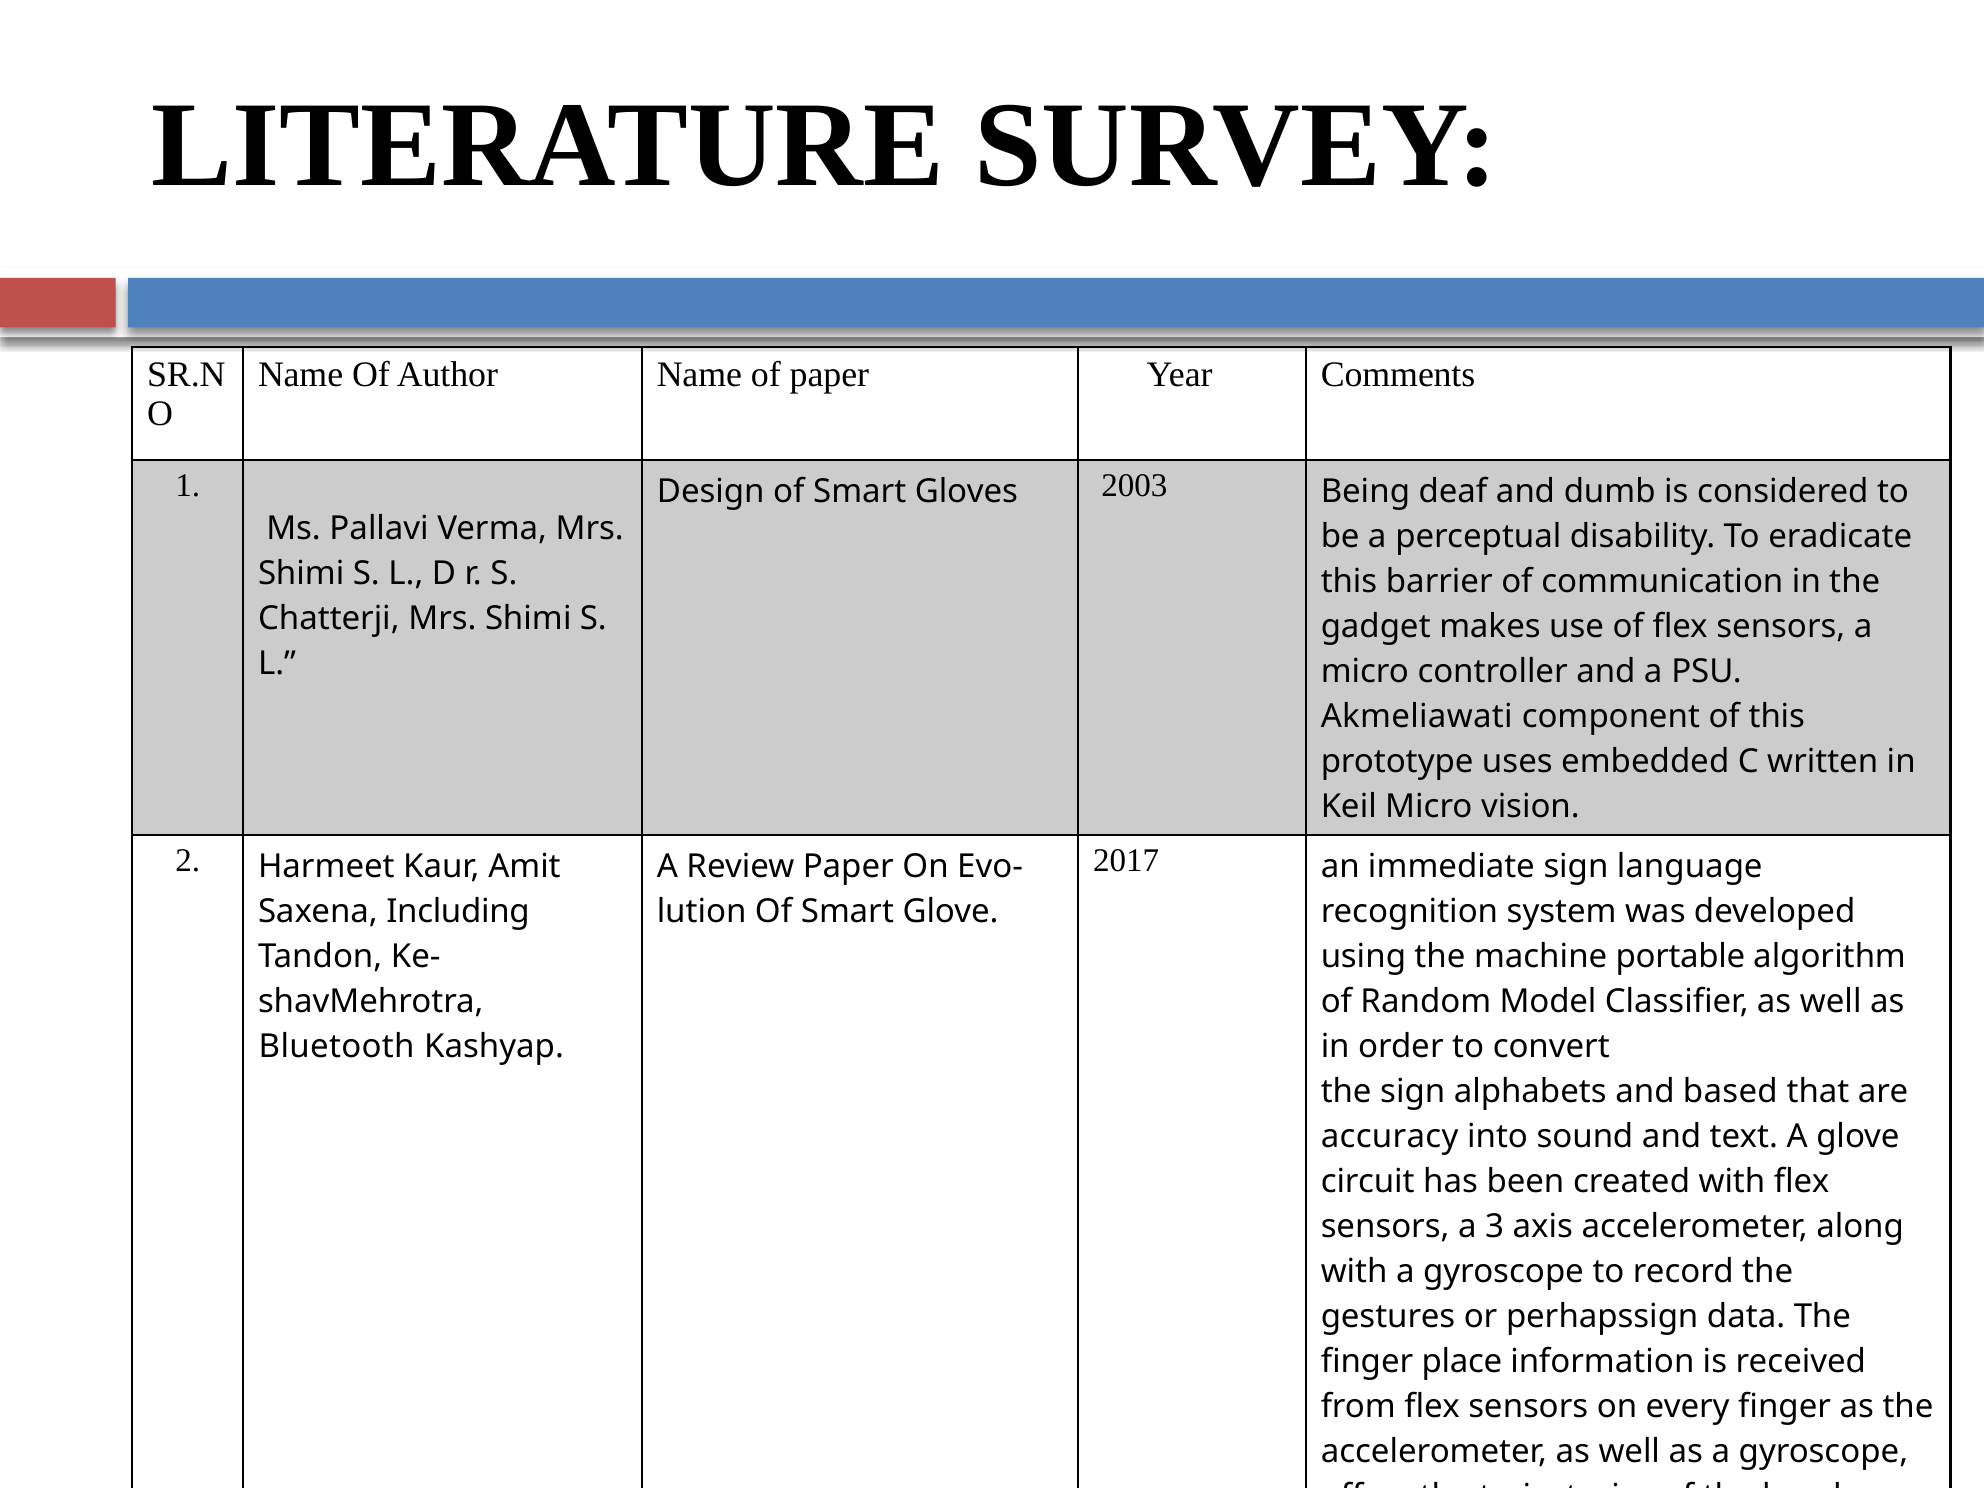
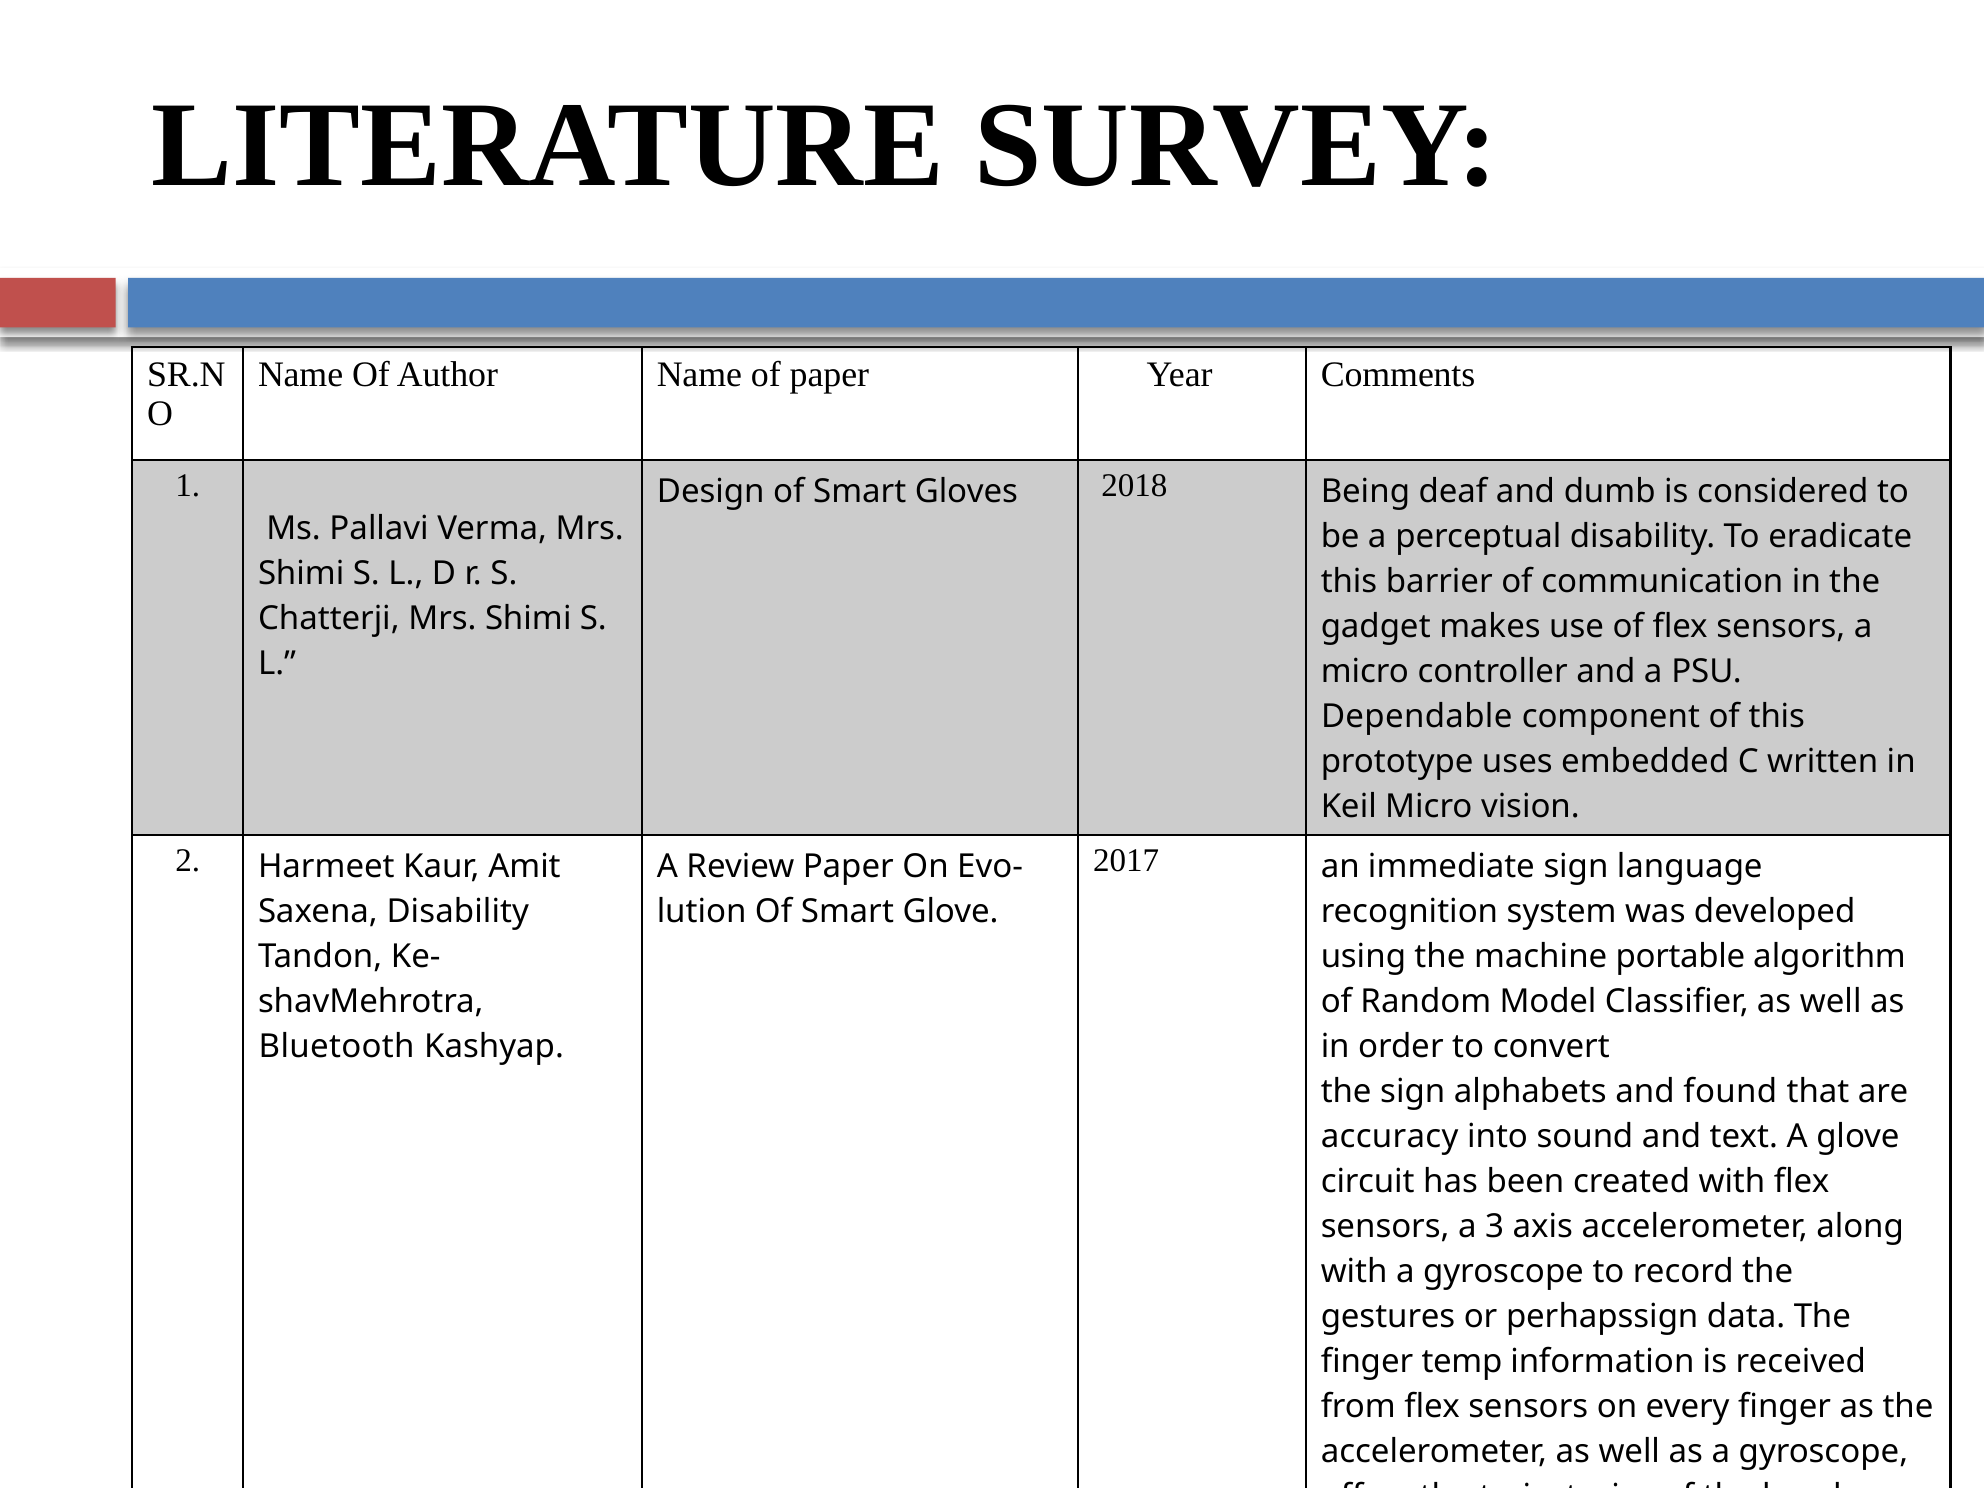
2003: 2003 -> 2018 (1134, 486)
Akmeliawati: Akmeliawati -> Dependable (1417, 717)
Saxena Including: Including -> Disability (458, 912)
based: based -> found (1730, 1092)
place: place -> temp (1462, 1361)
